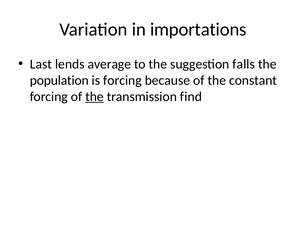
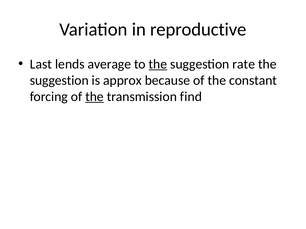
importations: importations -> reproductive (198, 30)
the underline: none -> present (158, 64)
falls: falls -> rate (244, 64)
population: population -> suggestion (59, 81)
is forcing: forcing -> approx (122, 81)
